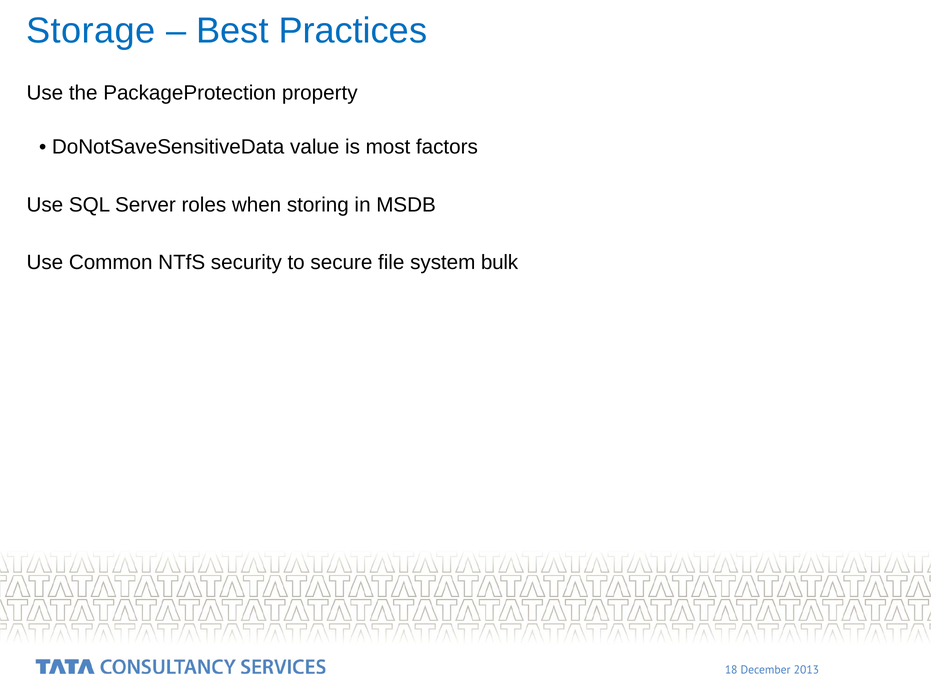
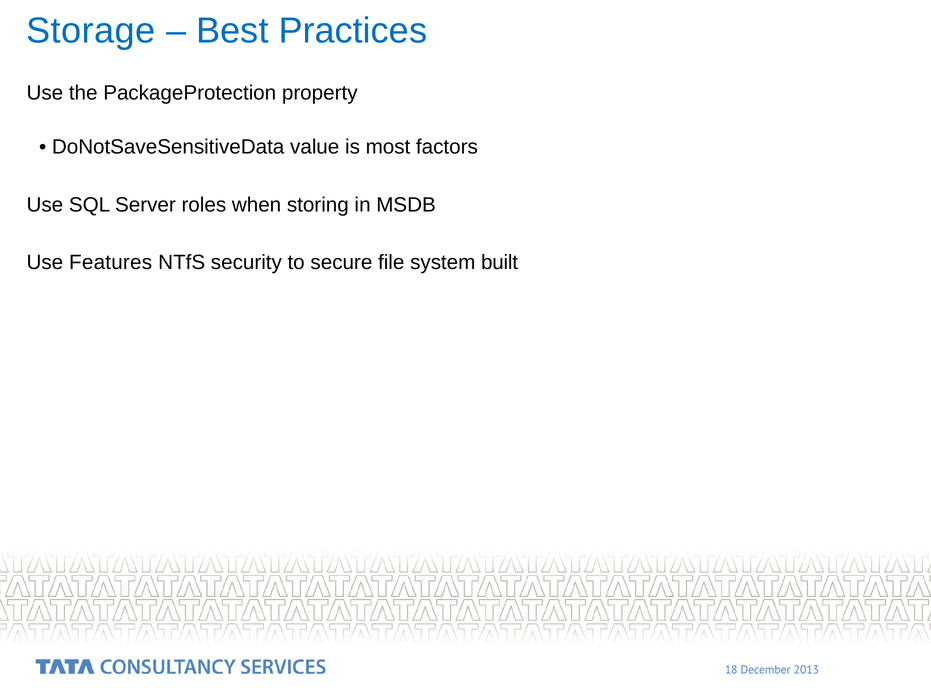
Common: Common -> Features (111, 263)
bulk: bulk -> built (500, 263)
